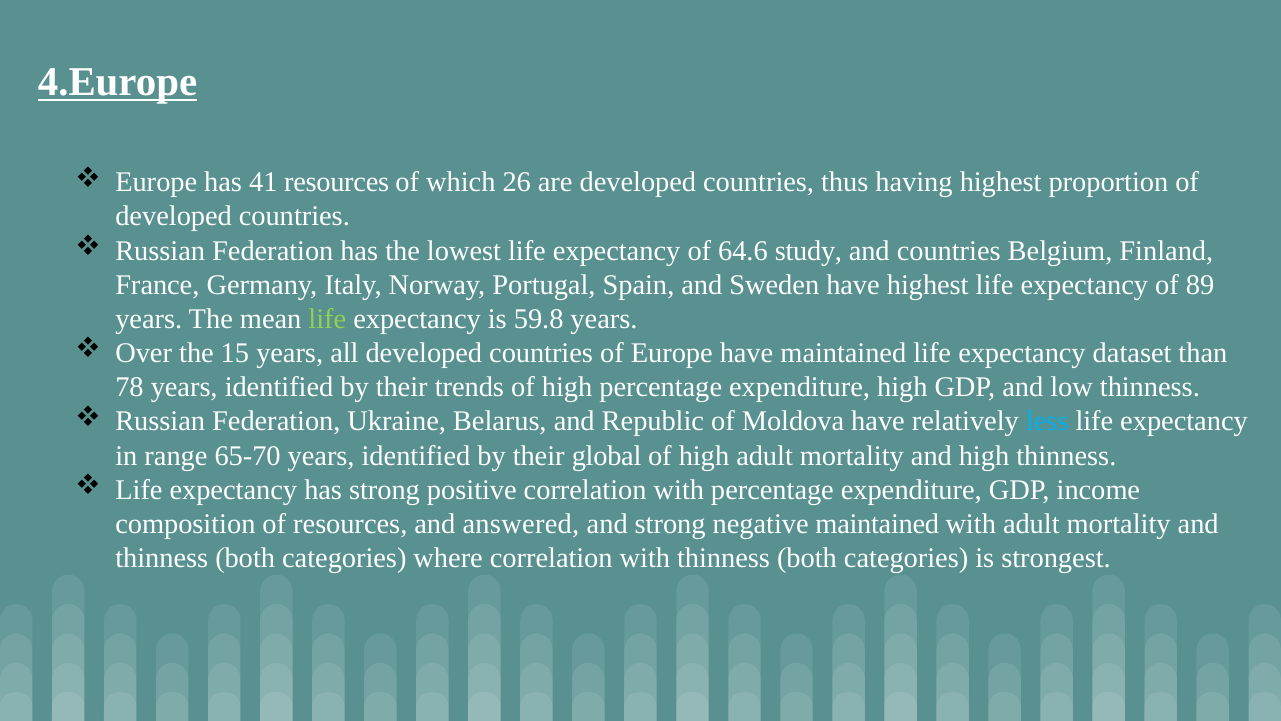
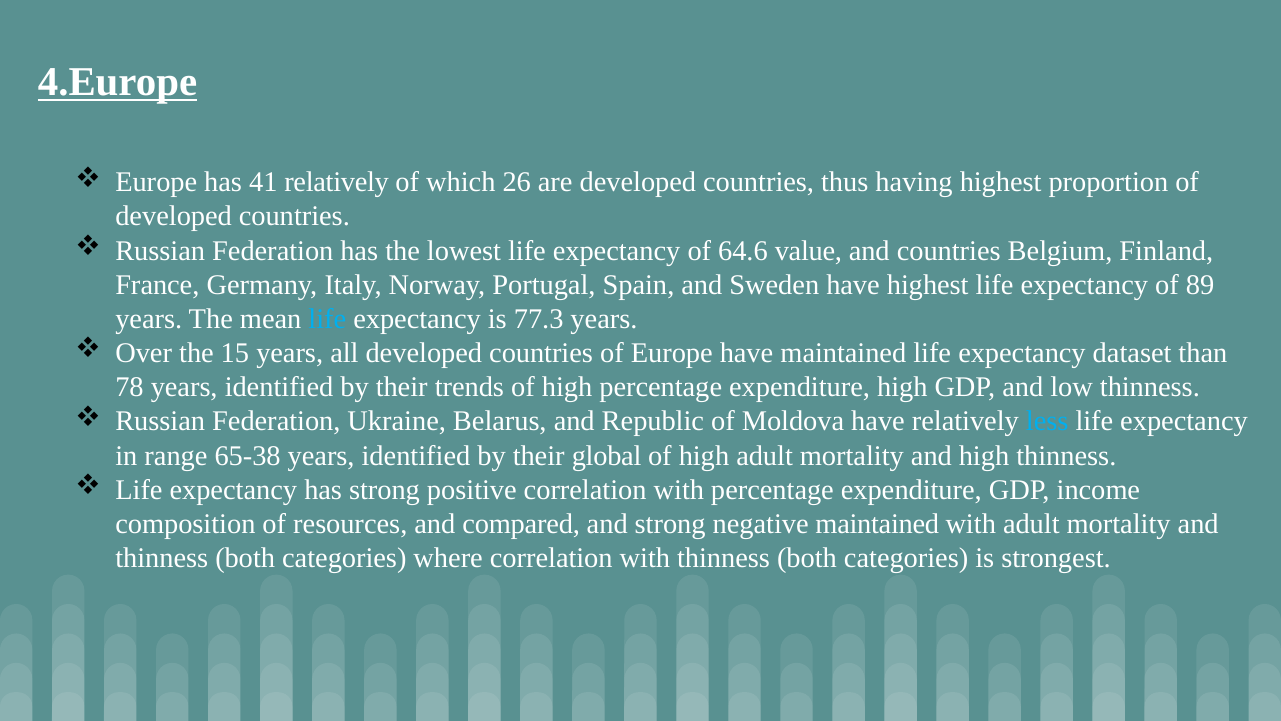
41 resources: resources -> relatively (337, 182)
study: study -> value (808, 250)
life colour: light green -> light blue (327, 319)
59.8: 59.8 -> 77.3 (539, 319)
65-70: 65-70 -> 65-38 (248, 455)
answered: answered -> compared (521, 524)
